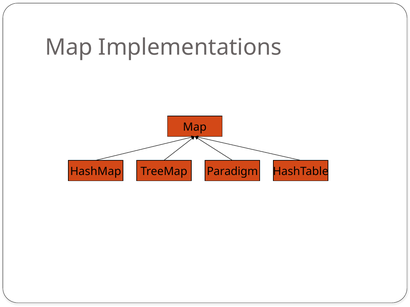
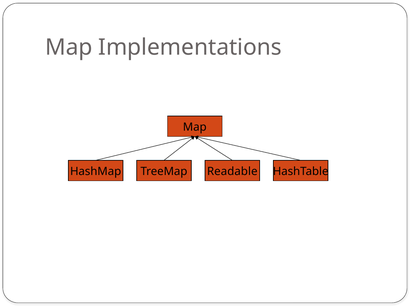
Paradigm: Paradigm -> Readable (232, 172)
